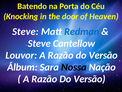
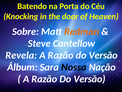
Steve: Steve -> Sobre (25, 31)
Redman colour: blue -> orange (82, 31)
Louvor: Louvor -> Revela (21, 55)
